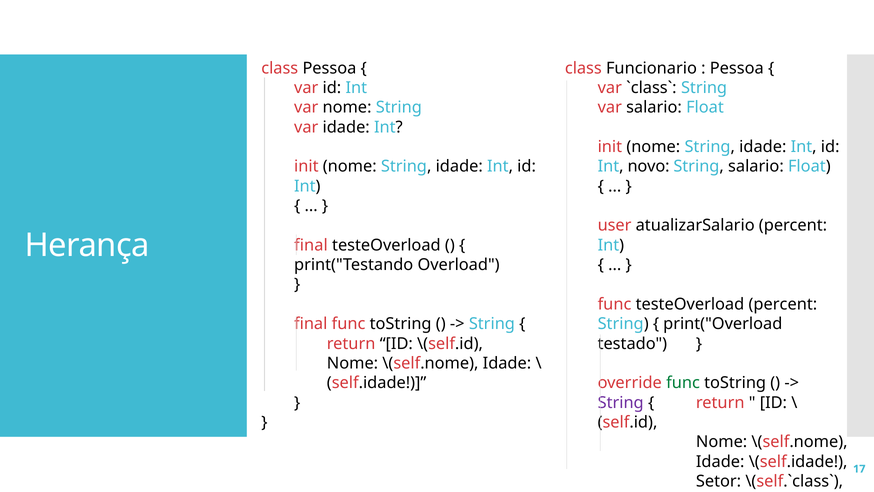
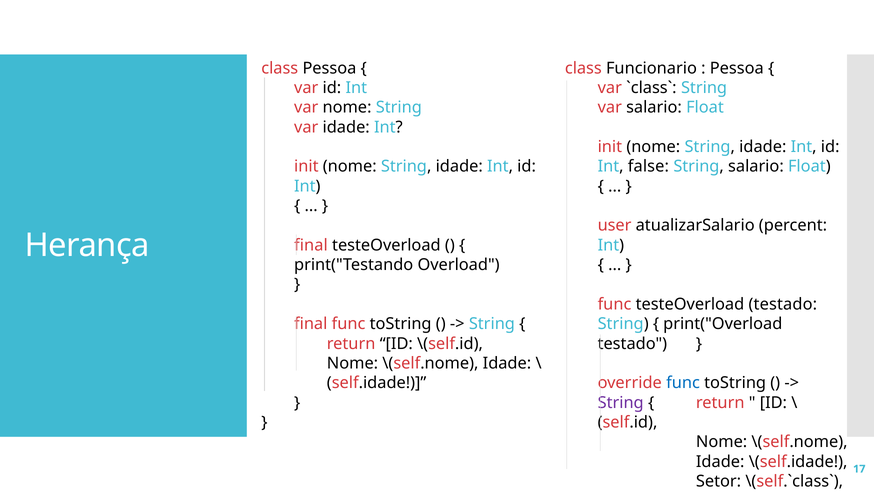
novo: novo -> false (648, 166)
testeOverload percent: percent -> testado (783, 304)
func colour: green -> blue (683, 383)
